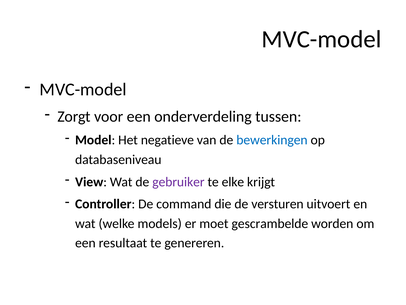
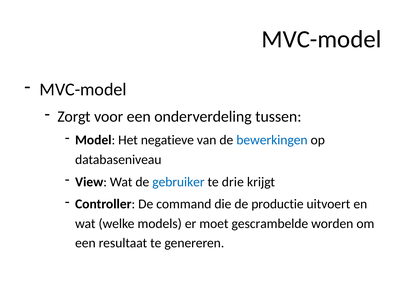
gebruiker colour: purple -> blue (178, 182)
elke: elke -> drie (233, 182)
versturen: versturen -> productie (277, 204)
